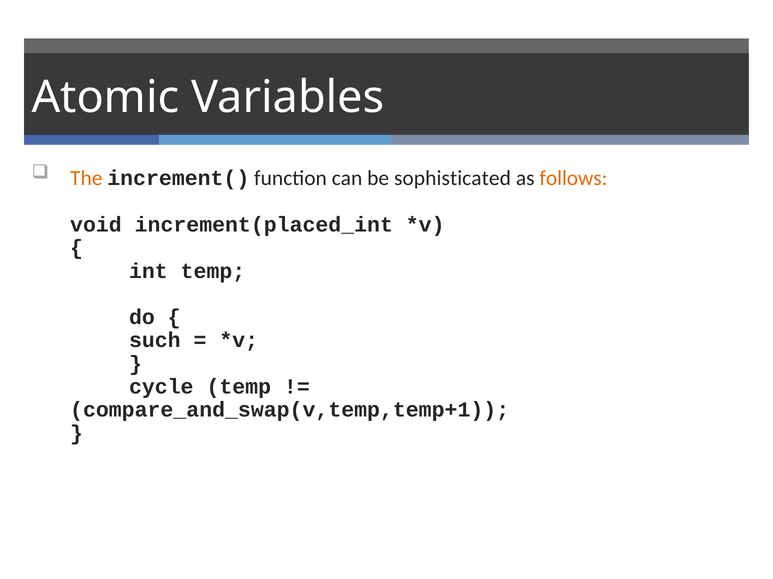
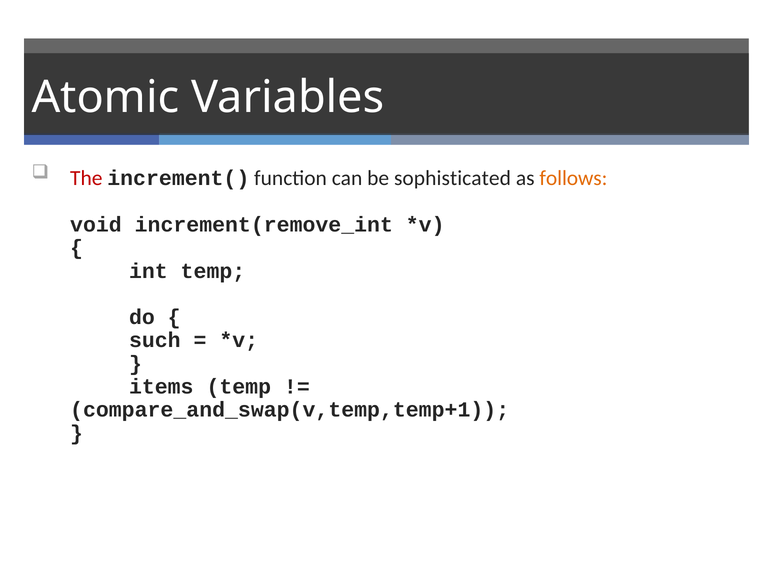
The colour: orange -> red (86, 179)
increment(placed_int: increment(placed_int -> increment(remove_int (264, 225)
cycle: cycle -> items (161, 387)
